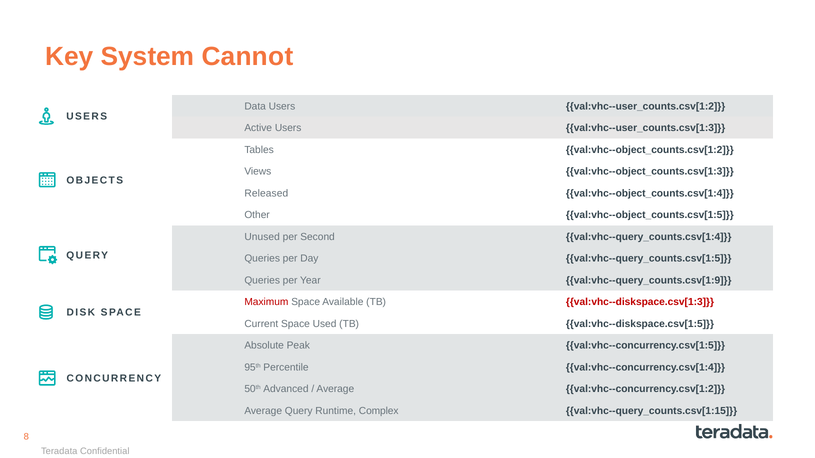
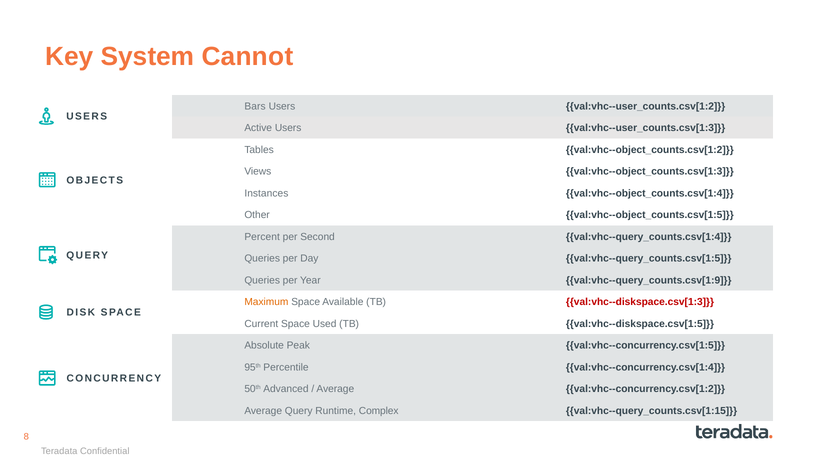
Data: Data -> Bars (255, 106)
Released: Released -> Instances (266, 193)
Unused: Unused -> Percent (262, 237)
Maximum colour: red -> orange (266, 302)
